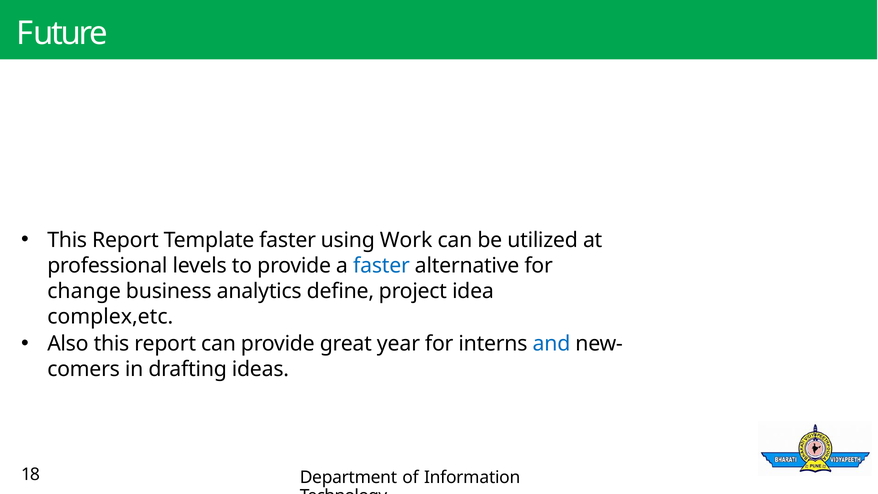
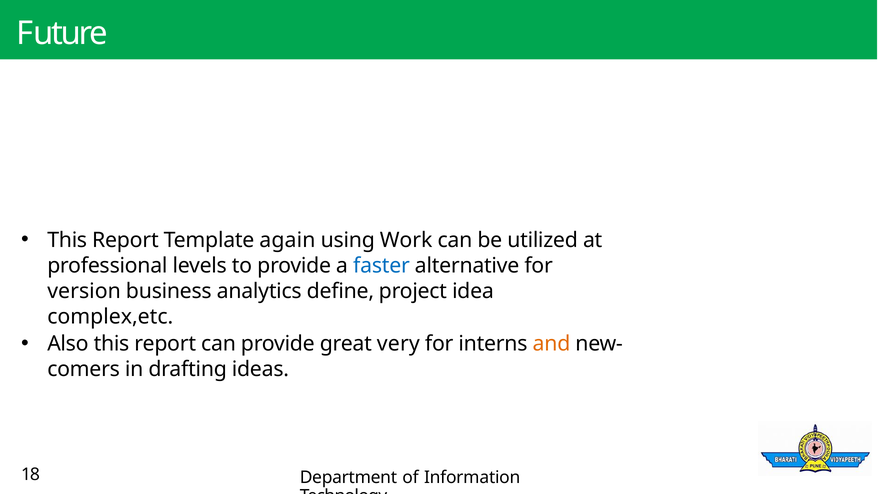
Template faster: faster -> again (287, 240)
change: change -> version (84, 291)
year: year -> very (398, 344)
and colour: blue -> orange (551, 344)
